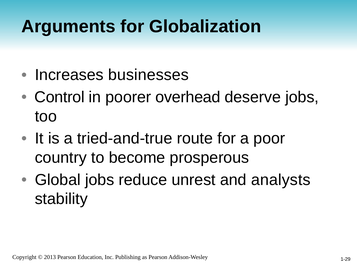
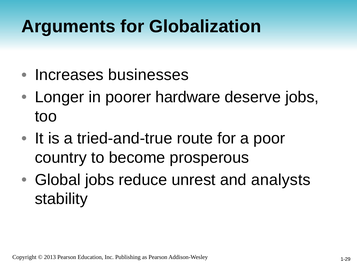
Control: Control -> Longer (60, 97)
overhead: overhead -> hardware (188, 97)
